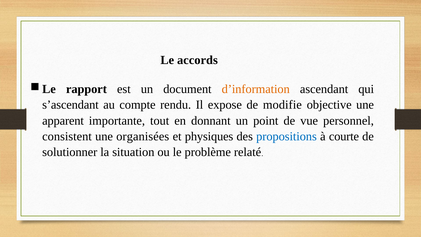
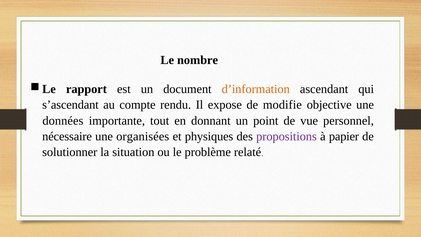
accords: accords -> nombre (198, 60)
apparent: apparent -> données (63, 121)
consistent: consistent -> nécessaire (67, 136)
propositions colour: blue -> purple (287, 136)
courte: courte -> papier (344, 136)
